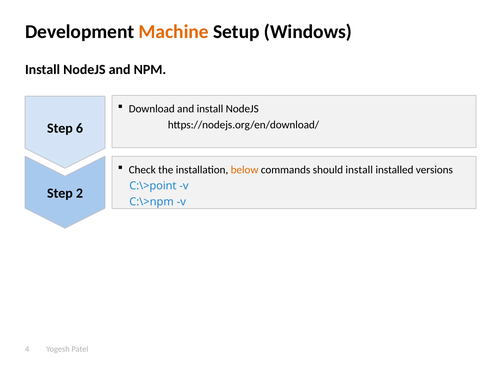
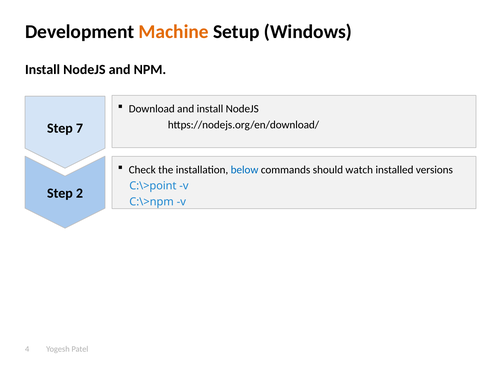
6: 6 -> 7 (79, 128)
below colour: orange -> blue (245, 170)
should install: install -> watch (359, 170)
